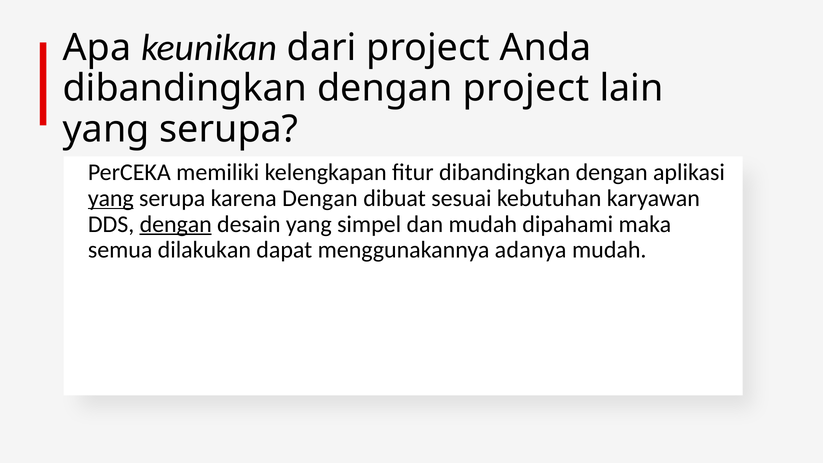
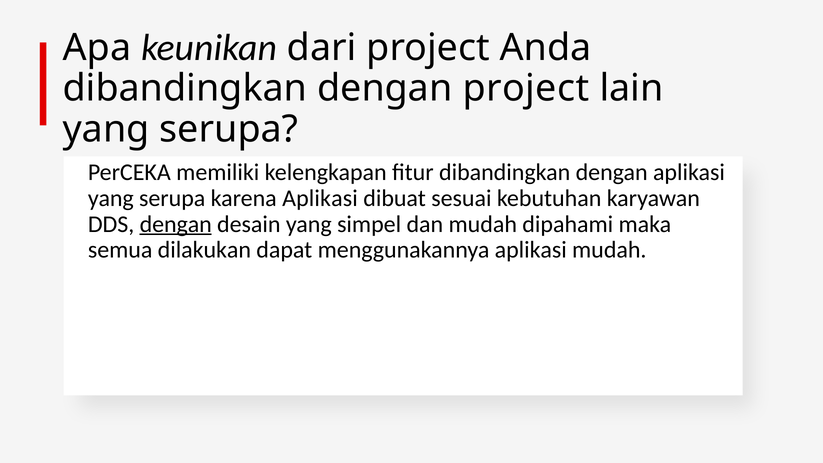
yang underline: present -> none (111, 198)
karena Dengan: Dengan -> Aplikasi (320, 198)
menggunakannya adanya: adanya -> aplikasi (531, 250)
